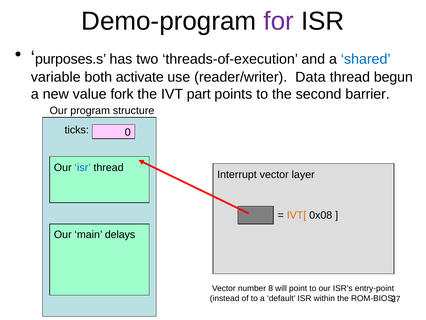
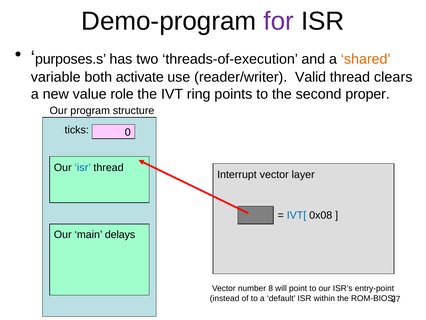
shared colour: blue -> orange (366, 59)
Data: Data -> Valid (311, 77)
begun: begun -> clears (393, 77)
fork: fork -> role (122, 94)
part: part -> ring (199, 94)
barrier: barrier -> proper (368, 94)
IVT[ colour: orange -> blue (296, 215)
